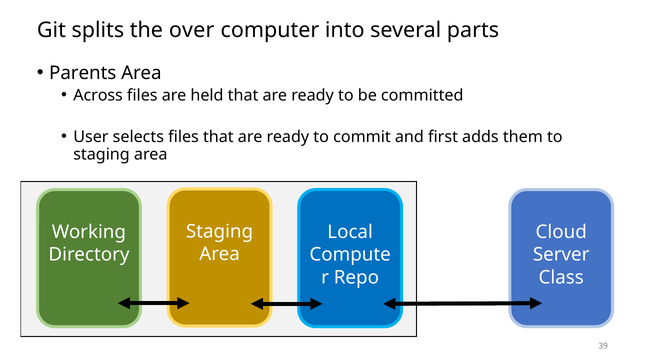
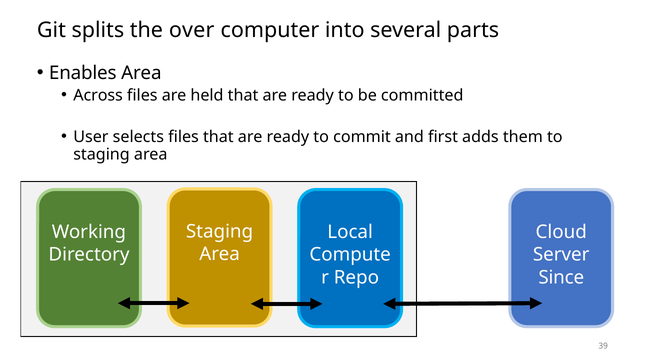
Parents: Parents -> Enables (83, 73)
Class: Class -> Since (561, 277)
